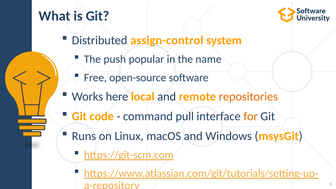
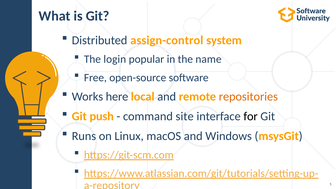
push: push -> login (115, 59)
code: code -> push (102, 116)
pull: pull -> site (185, 116)
for colour: orange -> black (251, 116)
